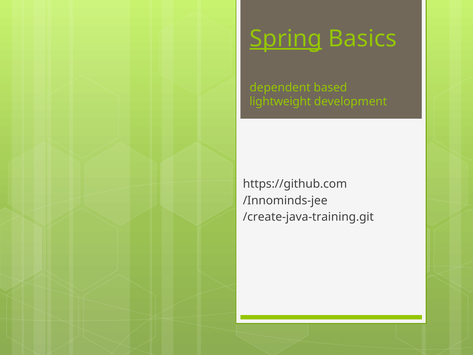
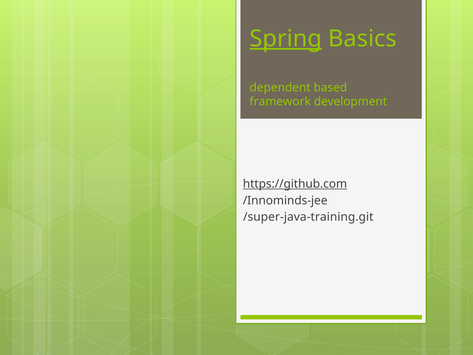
lightweight: lightweight -> framework (280, 102)
https://github.com underline: none -> present (295, 184)
/create-java-training.git: /create-java-training.git -> /super-java-training.git (308, 217)
